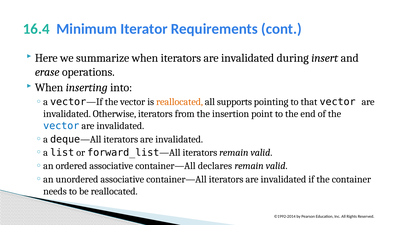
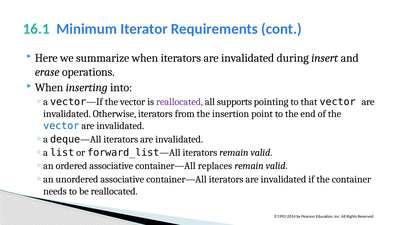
16.4: 16.4 -> 16.1 (36, 29)
reallocated colour: orange -> purple (180, 102)
declares: declares -> replaces (215, 165)
